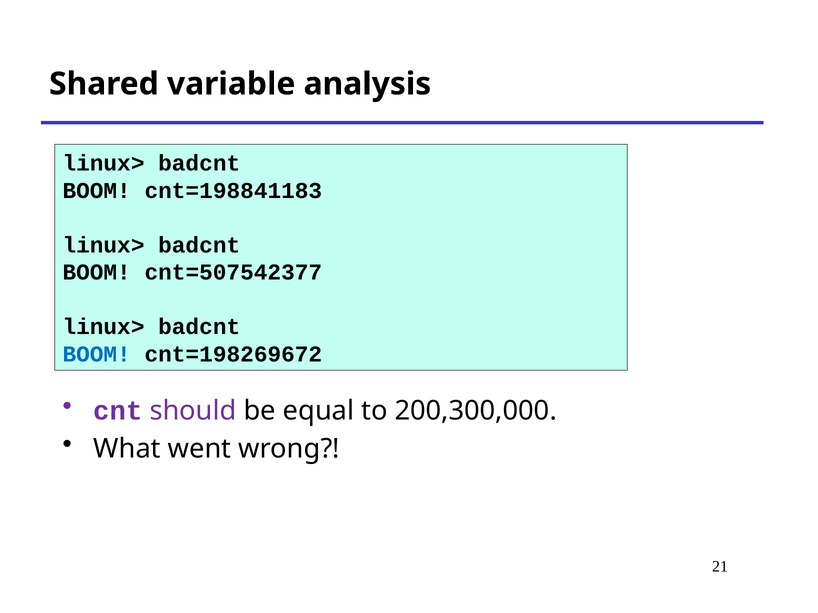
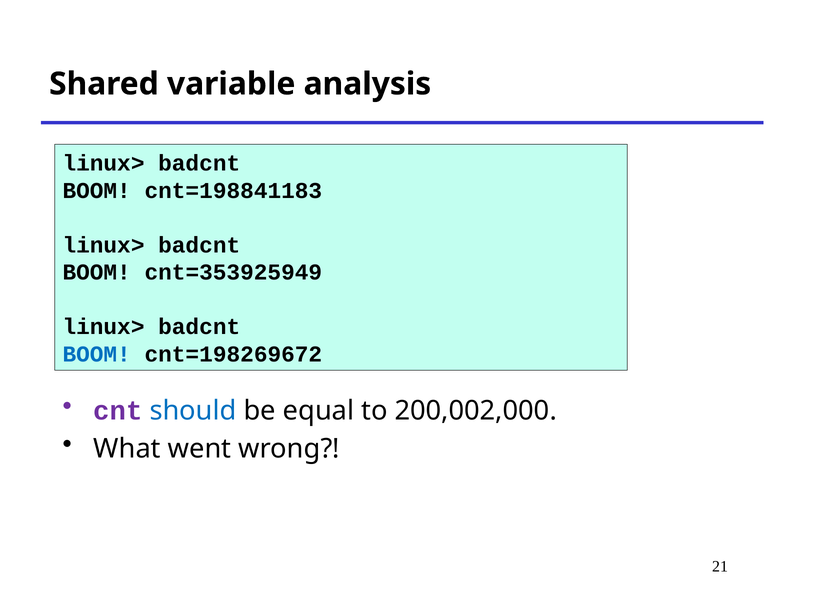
cnt=507542377: cnt=507542377 -> cnt=353925949 (233, 273)
should colour: purple -> blue (193, 411)
200,300,000: 200,300,000 -> 200,002,000 (476, 411)
